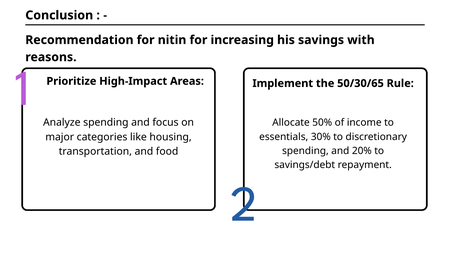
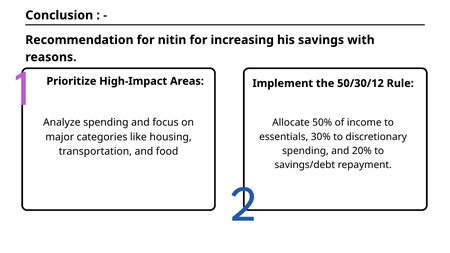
50/30/65: 50/30/65 -> 50/30/12 (360, 83)
